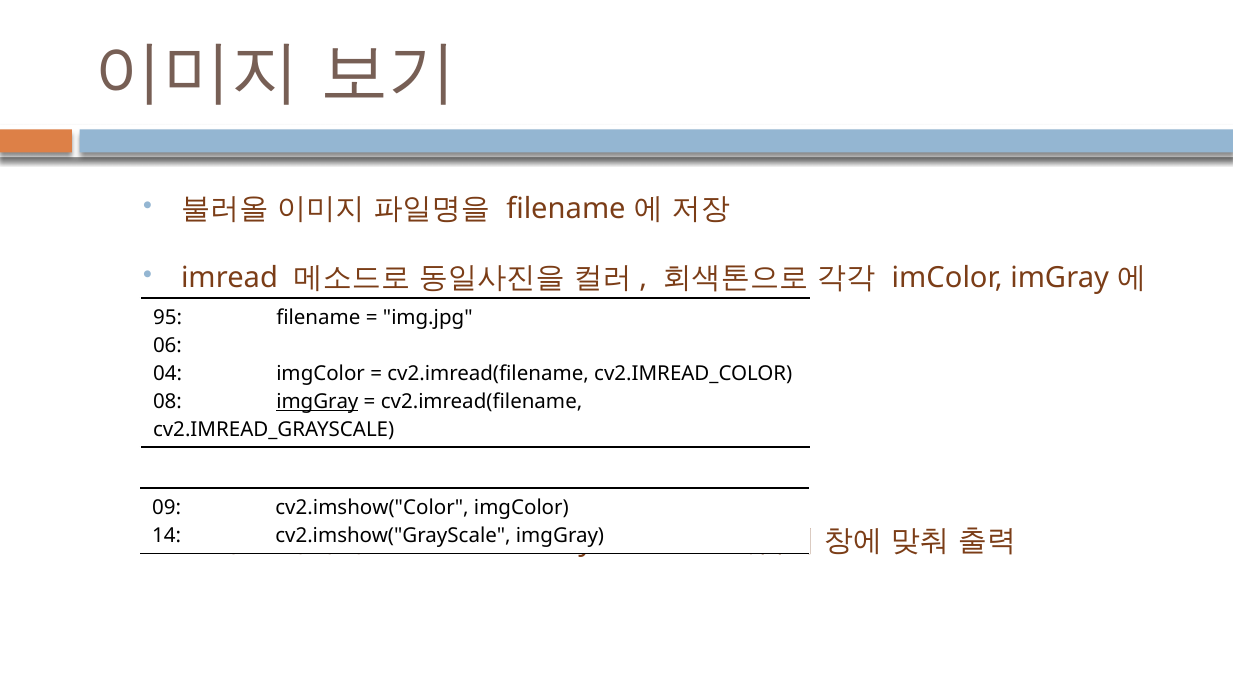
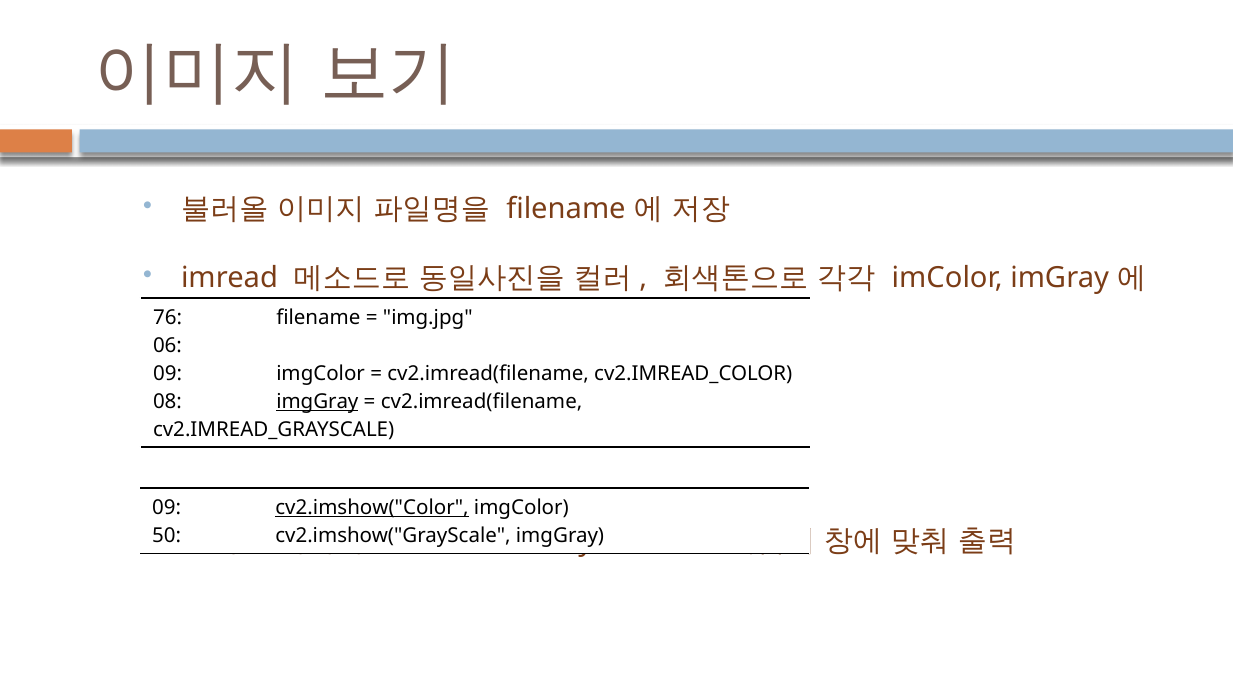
95: 95 -> 76 (168, 318)
04: 04 -> 09 (168, 374)
cv2.imshow("Color underline: none -> present (372, 508)
14: 14 -> 50 (167, 536)
